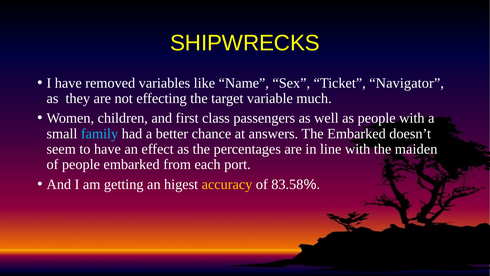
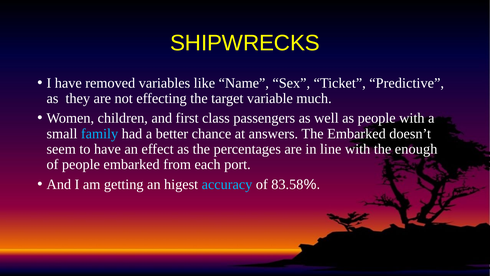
Navigator: Navigator -> Predictive (407, 83)
maiden: maiden -> enough (416, 149)
accuracy colour: yellow -> light blue (227, 184)
